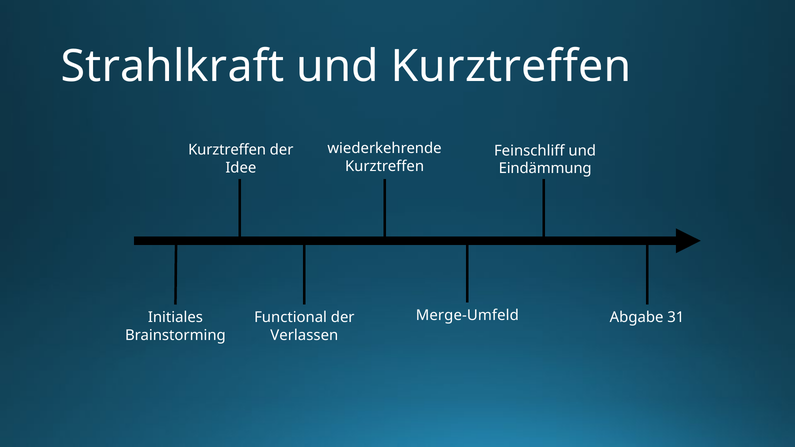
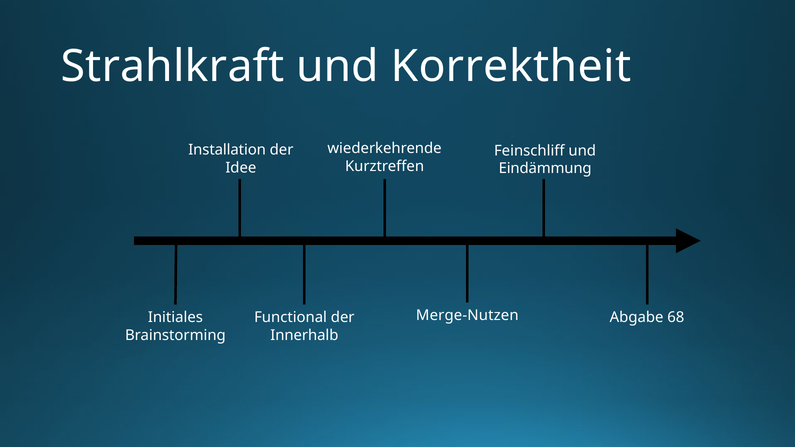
und Kurztreffen: Kurztreffen -> Korrektheit (511, 67)
Kurztreffen: Kurztreffen -> Installation (227, 150)
Merge-Umfeld: Merge-Umfeld -> Merge-Nutzen (467, 315)
31: 31 -> 68 (676, 318)
Verlassen: Verlassen -> Innerhalb (304, 336)
